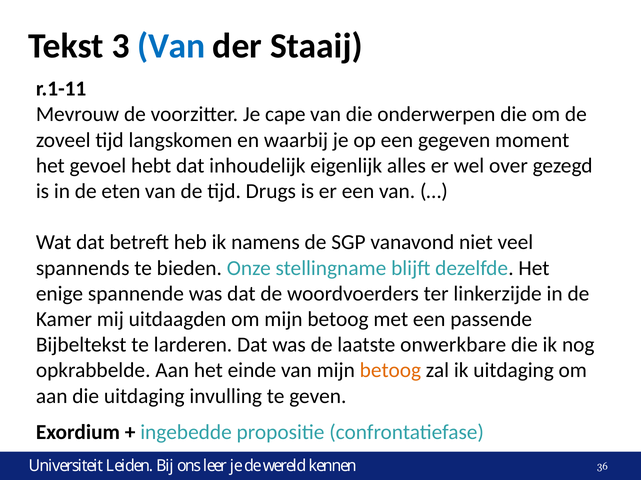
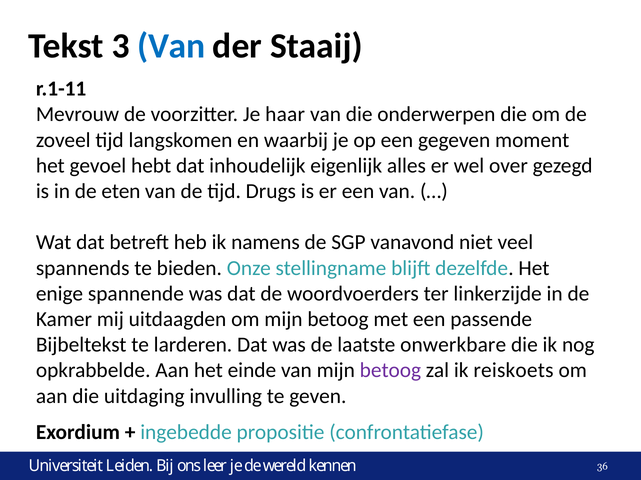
cape: cape -> haar (285, 115)
betoog colour: orange -> purple (390, 371)
ik uitdaging: uitdaging -> reiskoets (513, 371)
